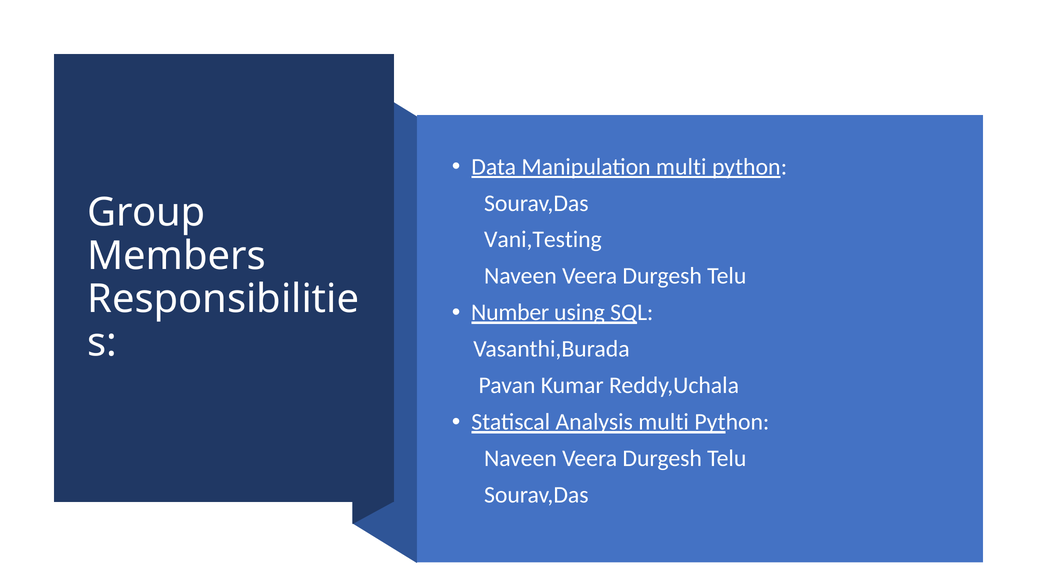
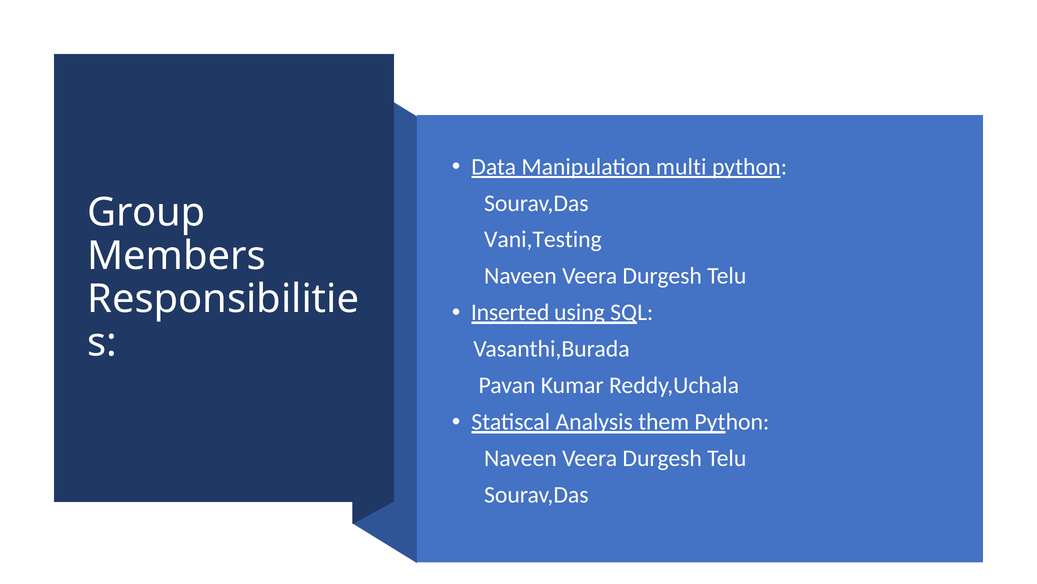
Number: Number -> Inserted (510, 312)
Analysis multi: multi -> them (664, 422)
